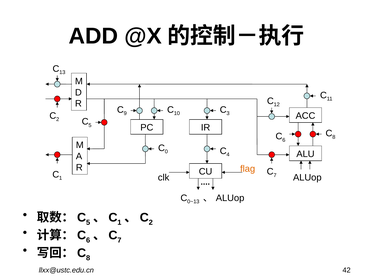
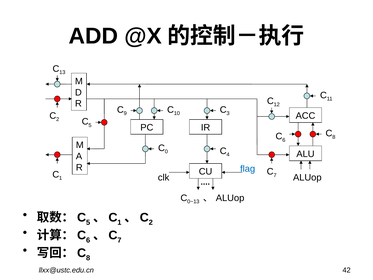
flag colour: orange -> blue (248, 169)
